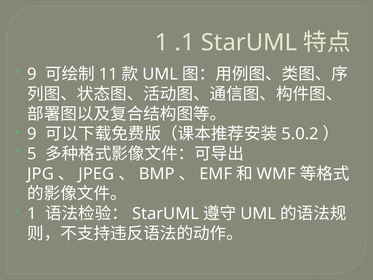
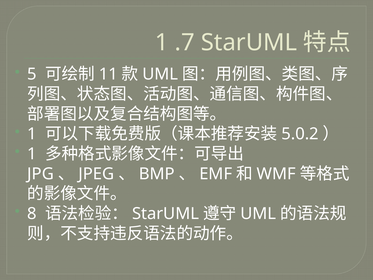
.1: .1 -> .7 (185, 42)
9: 9 -> 5 (32, 74)
9: 9 -> 1 (32, 134)
5: 5 -> 1 (32, 154)
1: 1 -> 8 (32, 213)
